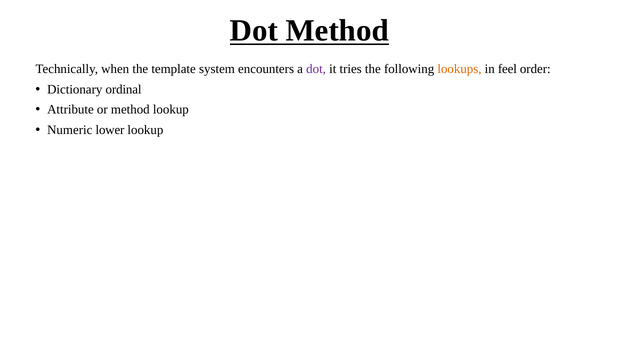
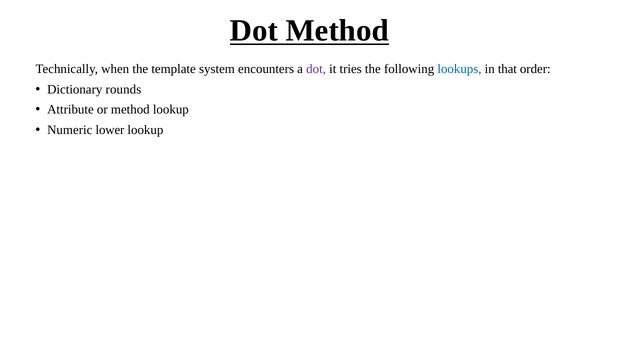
lookups colour: orange -> blue (459, 69)
feel: feel -> that (507, 69)
ordinal: ordinal -> rounds (123, 89)
